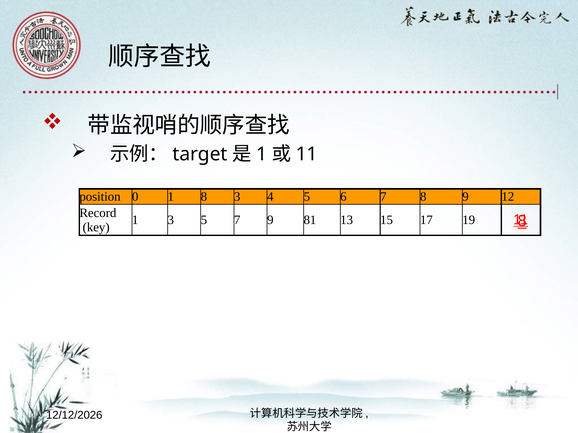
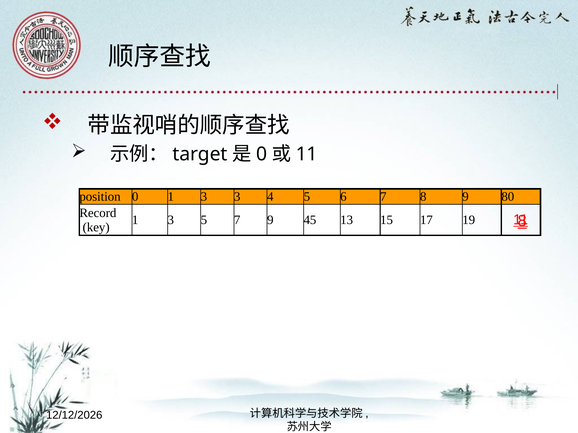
1: 1 -> 0 (262, 154)
0 1 8: 8 -> 3 (204, 197)
12: 12 -> 80 (508, 197)
81: 81 -> 45 (310, 220)
